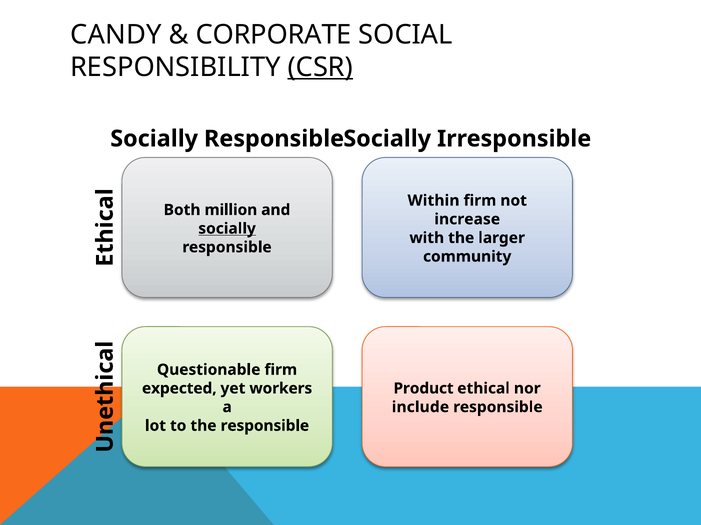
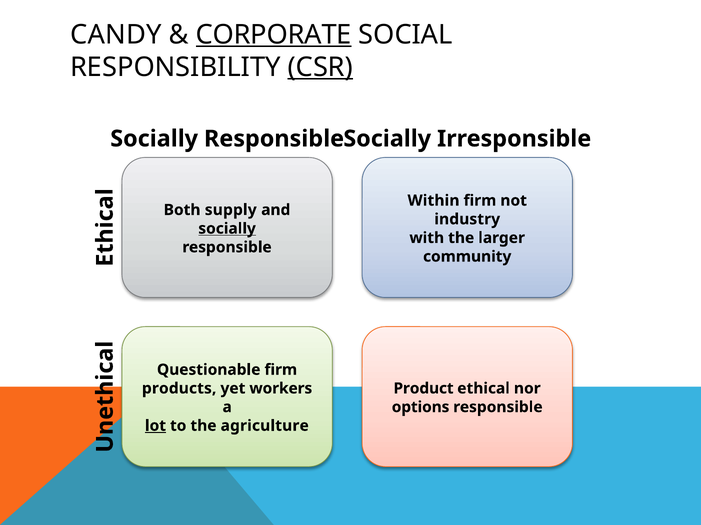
CORPORATE underline: none -> present (274, 35)
million: million -> supply (231, 210)
increase: increase -> industry (467, 220)
expected: expected -> products (179, 389)
include: include -> options (421, 408)
lot underline: none -> present (155, 426)
the responsible: responsible -> agriculture (265, 426)
